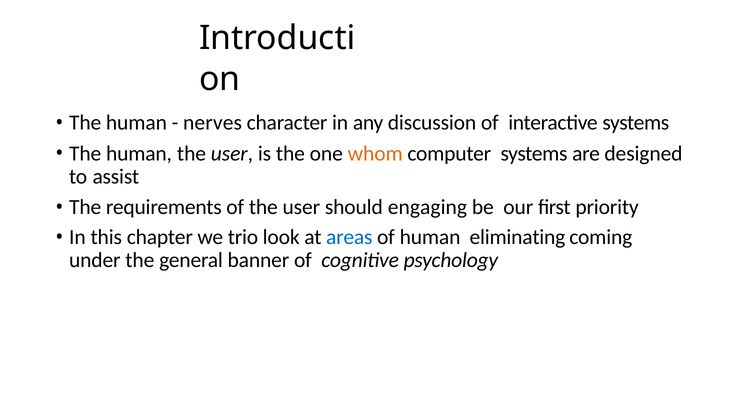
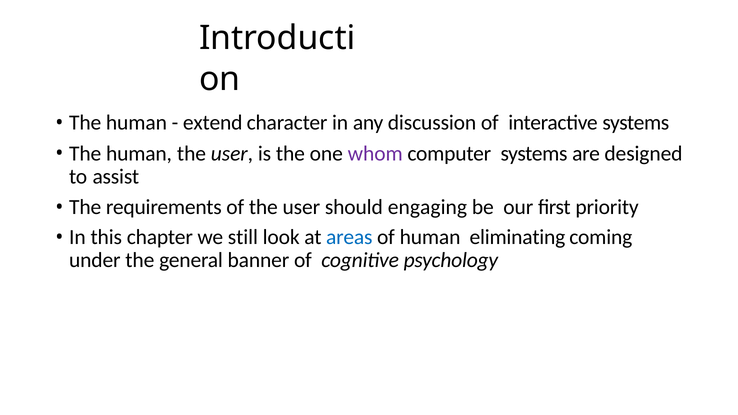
nerves: nerves -> extend (213, 123)
whom colour: orange -> purple (375, 154)
trio: trio -> still (243, 237)
